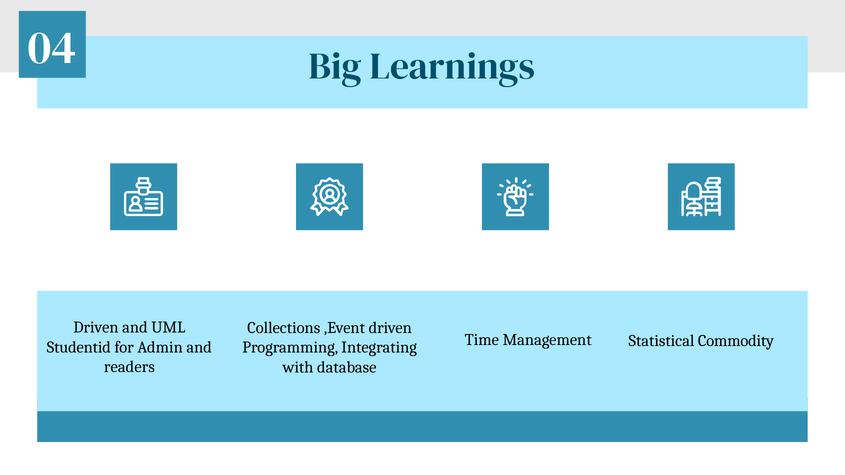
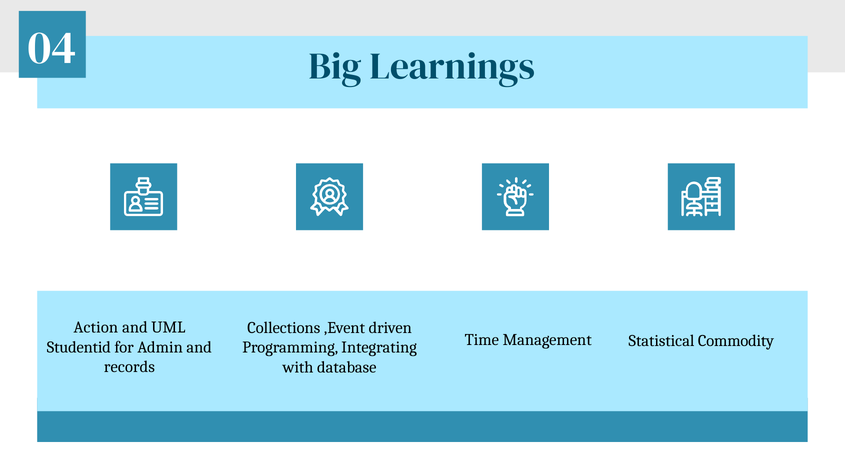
Driven: Driven -> Action (96, 328)
readers: readers -> records (129, 367)
